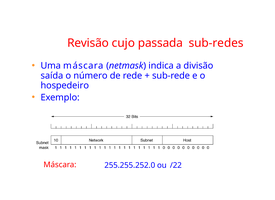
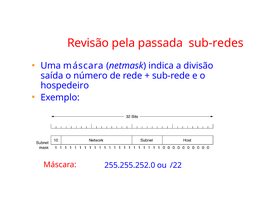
cujo: cujo -> pela (123, 43)
